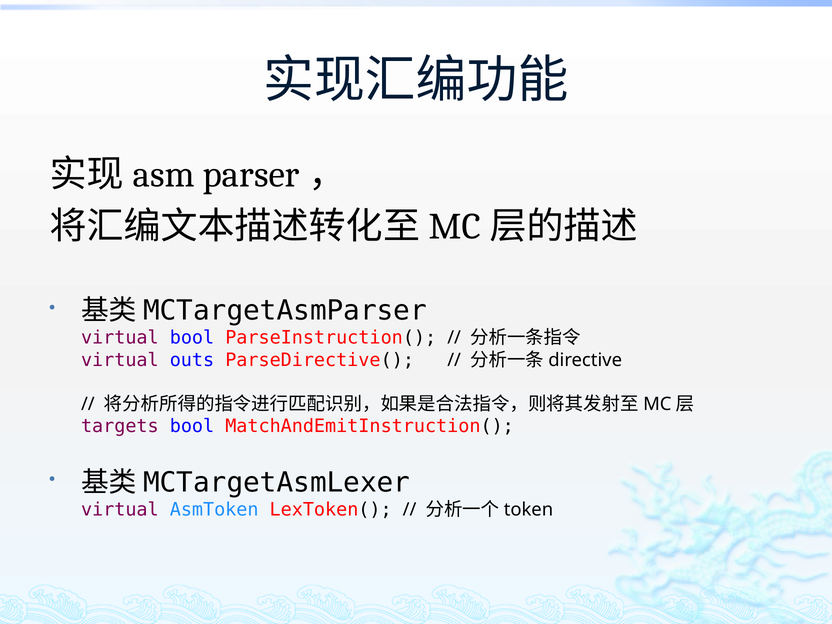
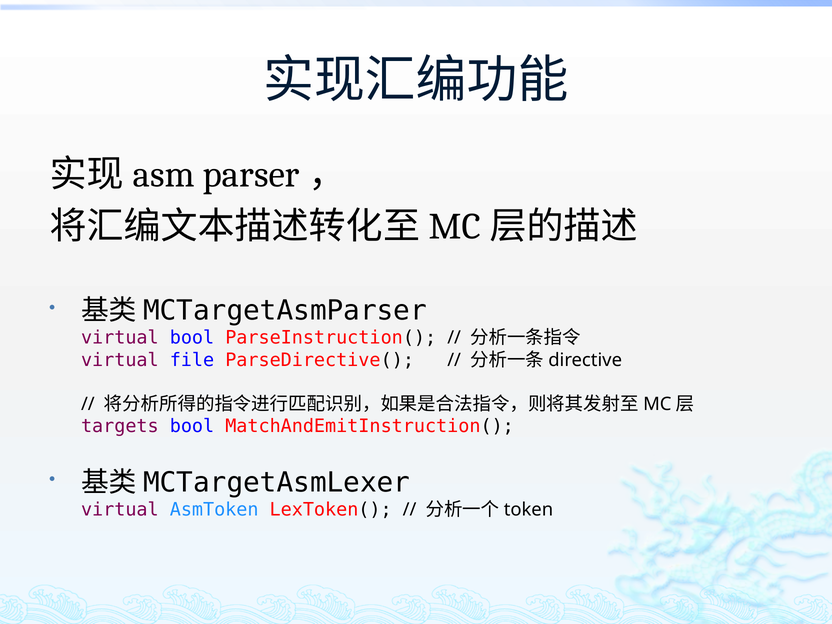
outs: outs -> file (192, 360)
